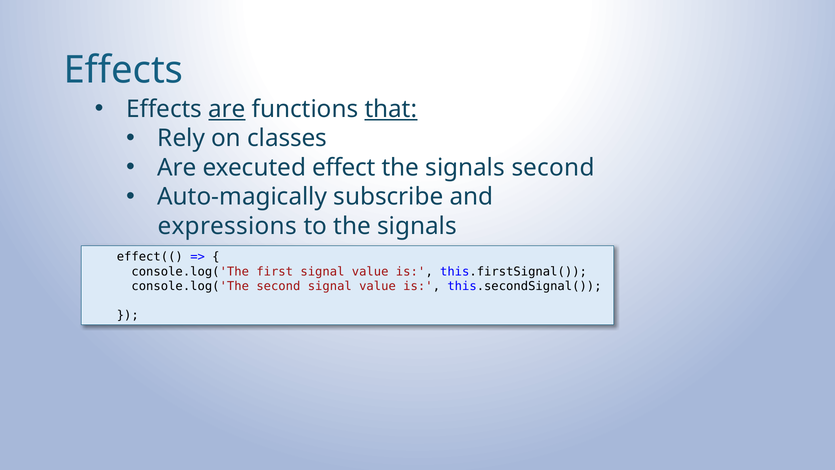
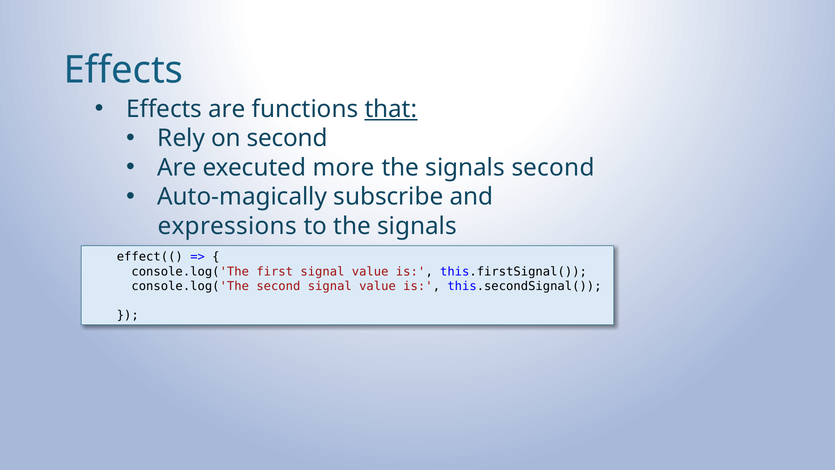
are underline: present -> none (227, 109)
on classes: classes -> second (287, 138)
effect: effect -> more (344, 168)
